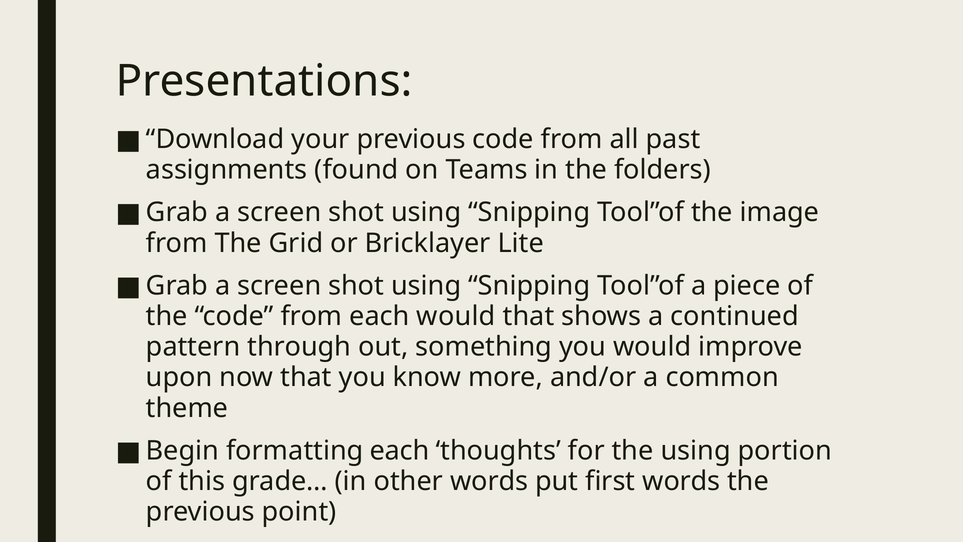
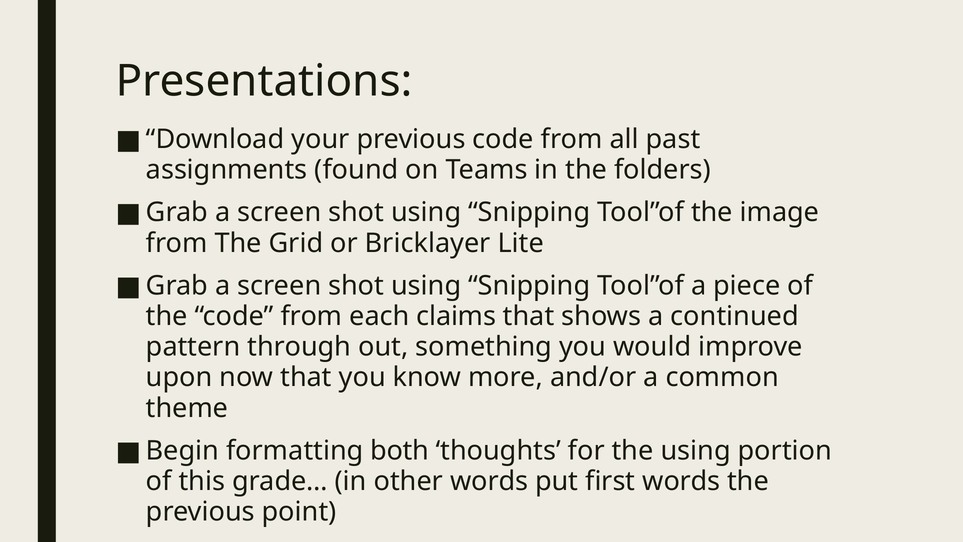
each would: would -> claims (456, 316)
formatting each: each -> both (400, 450)
